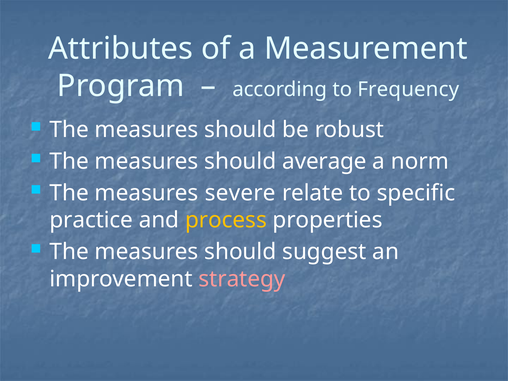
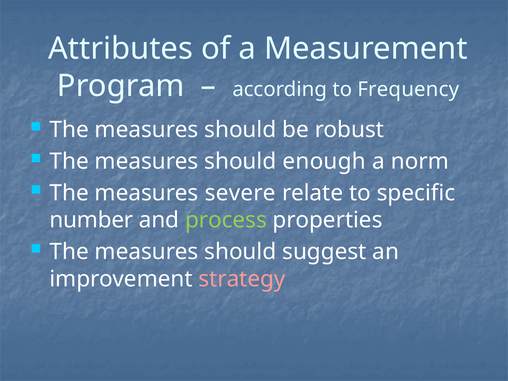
average: average -> enough (324, 161)
practice: practice -> number (91, 220)
process colour: yellow -> light green (226, 220)
